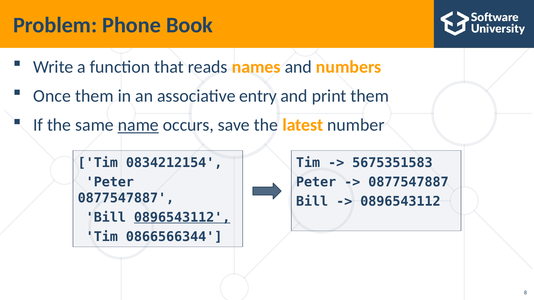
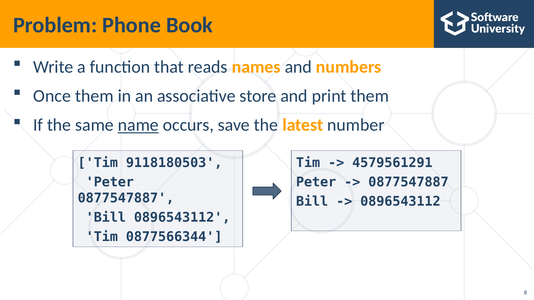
entry: entry -> store (258, 96)
5675351583: 5675351583 -> 4579561291 (392, 163)
0834212154: 0834212154 -> 9118180503 (174, 163)
0896543112 underline: present -> none (182, 218)
0866566344: 0866566344 -> 0877566344 (174, 237)
